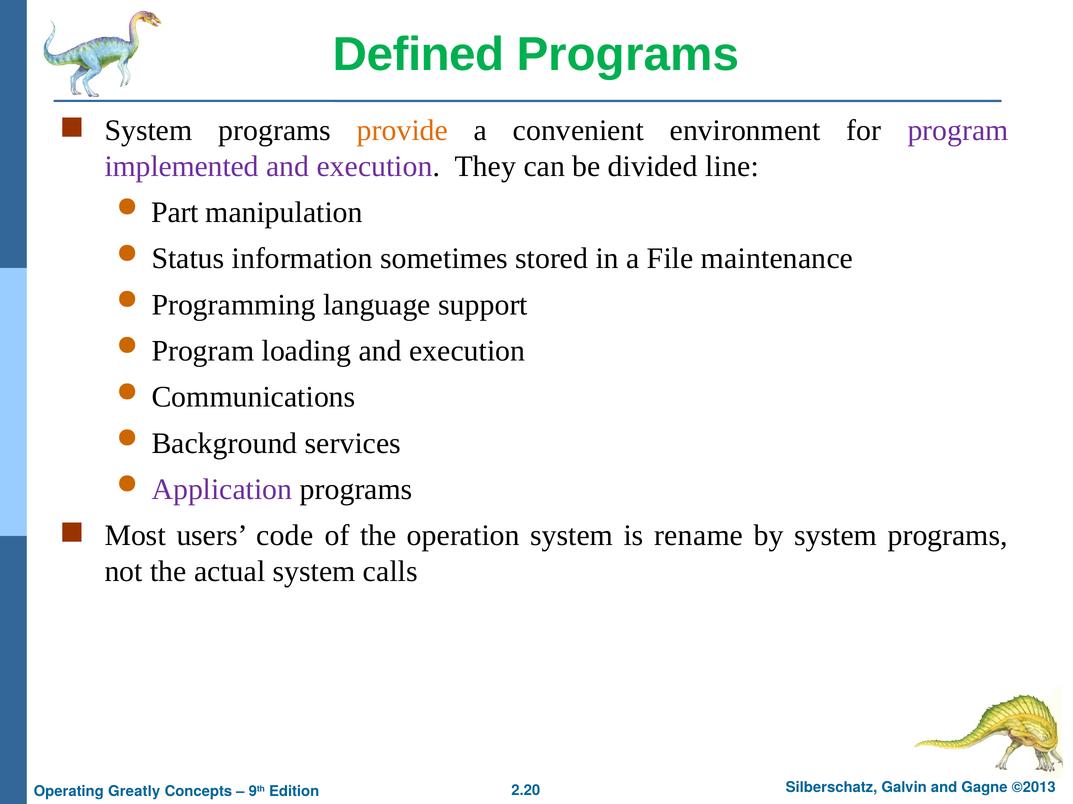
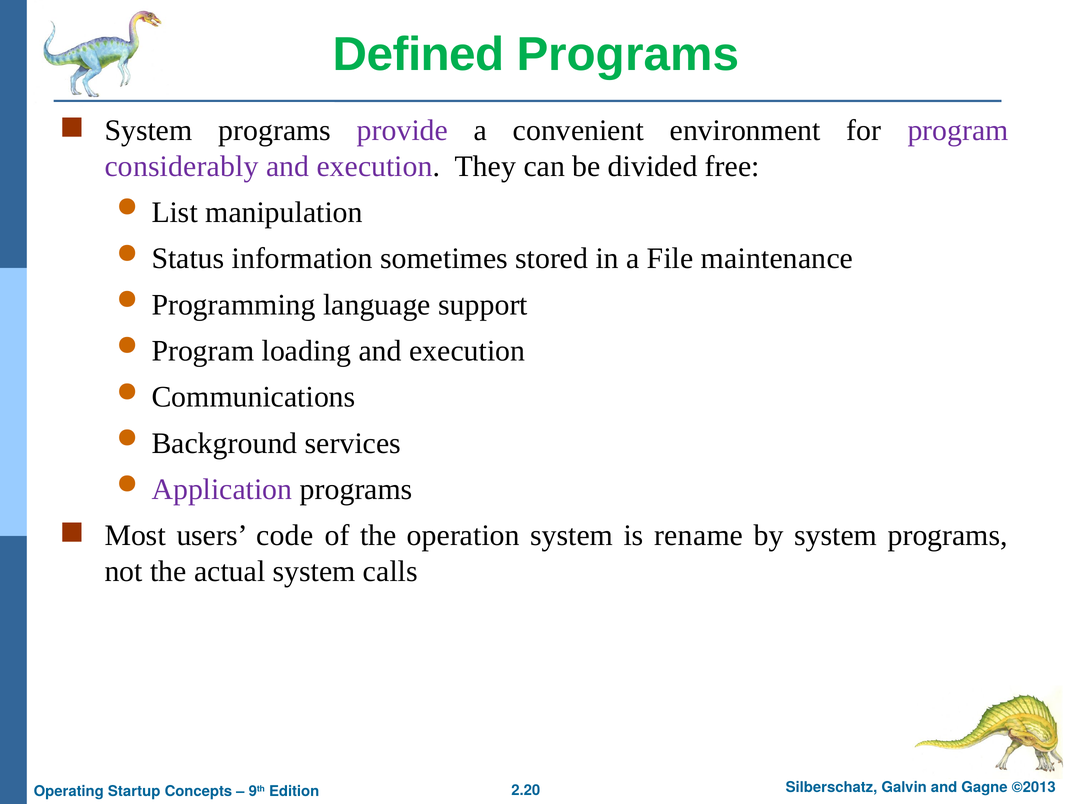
provide colour: orange -> purple (403, 131)
implemented: implemented -> considerably (182, 166)
line: line -> free (732, 166)
Part: Part -> List (175, 213)
Greatly: Greatly -> Startup (134, 792)
